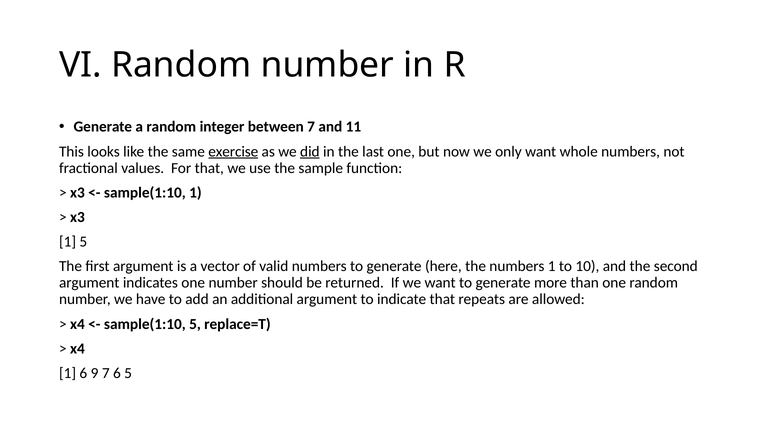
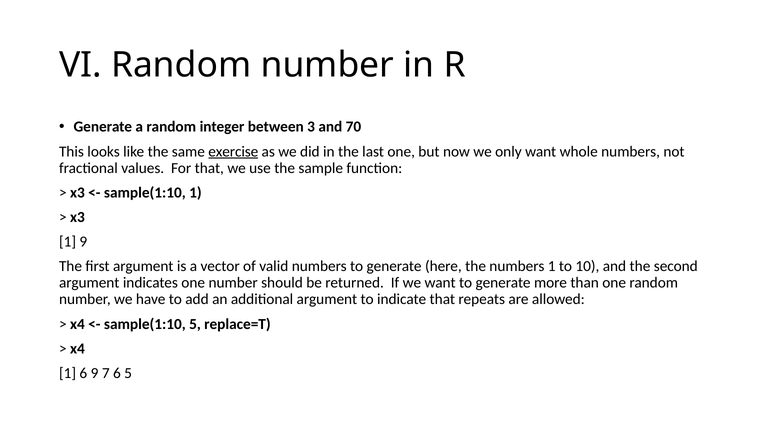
between 7: 7 -> 3 (311, 127)
11: 11 -> 70 (353, 127)
did underline: present -> none (310, 152)
1 5: 5 -> 9 (83, 242)
